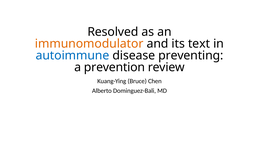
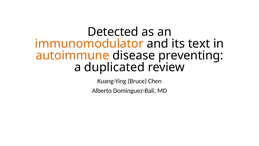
Resolved: Resolved -> Detected (113, 32)
autoimmune colour: blue -> orange (72, 55)
prevention: prevention -> duplicated (114, 67)
